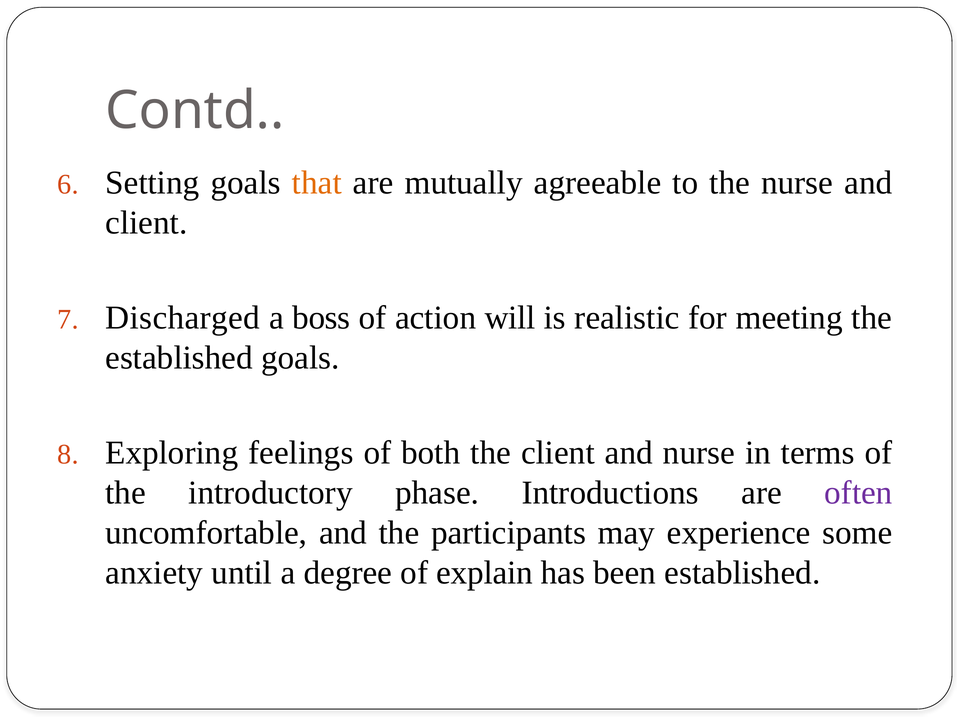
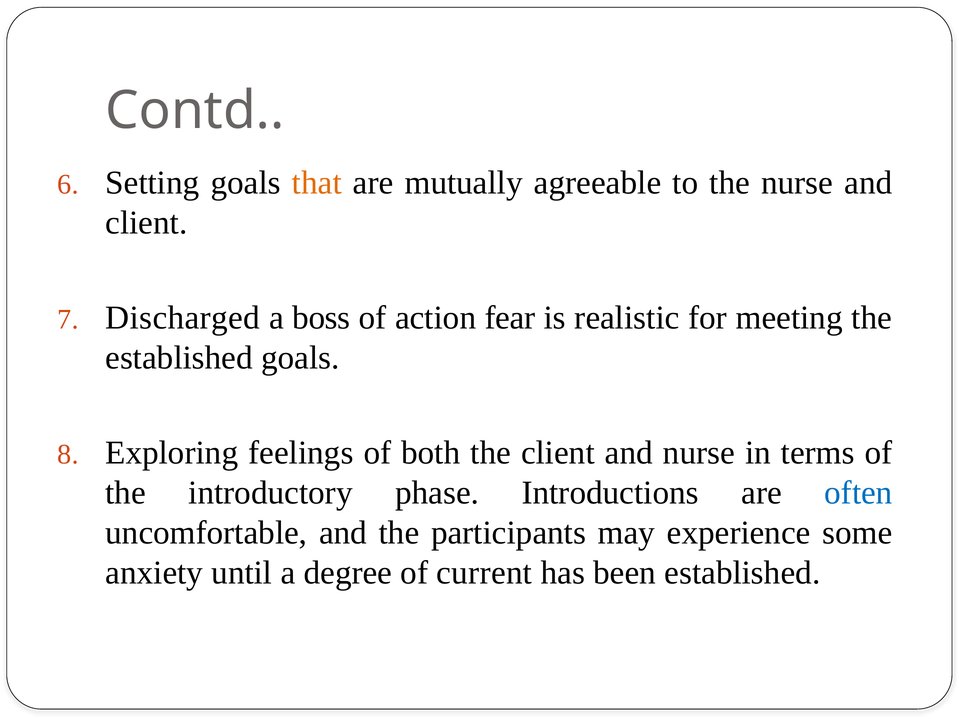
will: will -> fear (510, 318)
often colour: purple -> blue (858, 493)
explain: explain -> current (484, 573)
